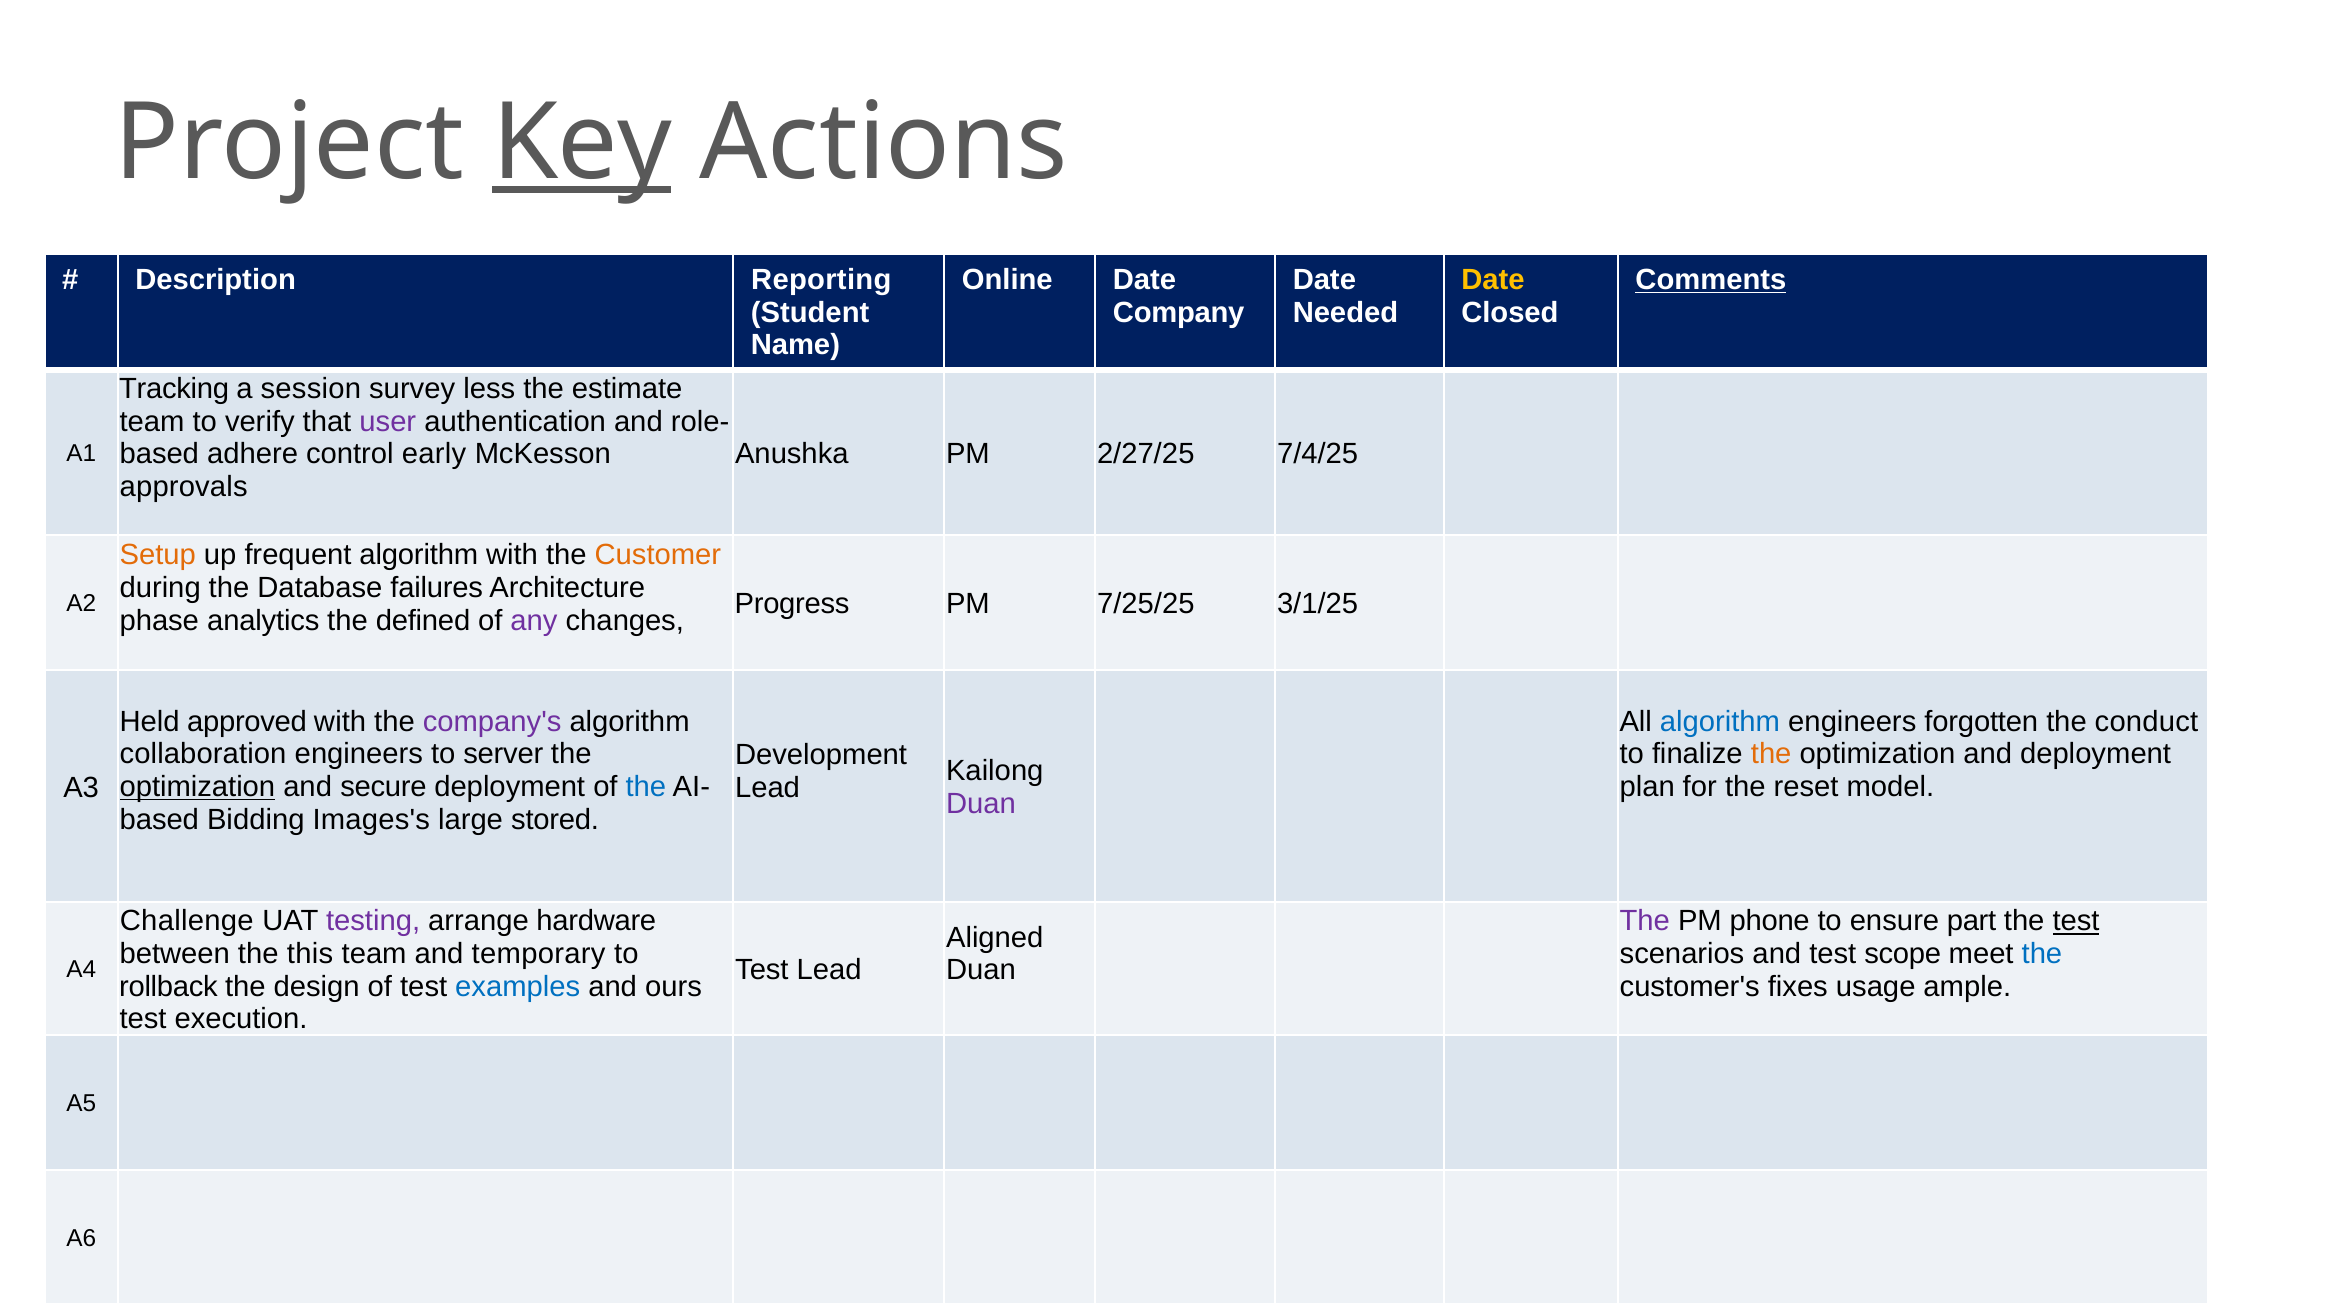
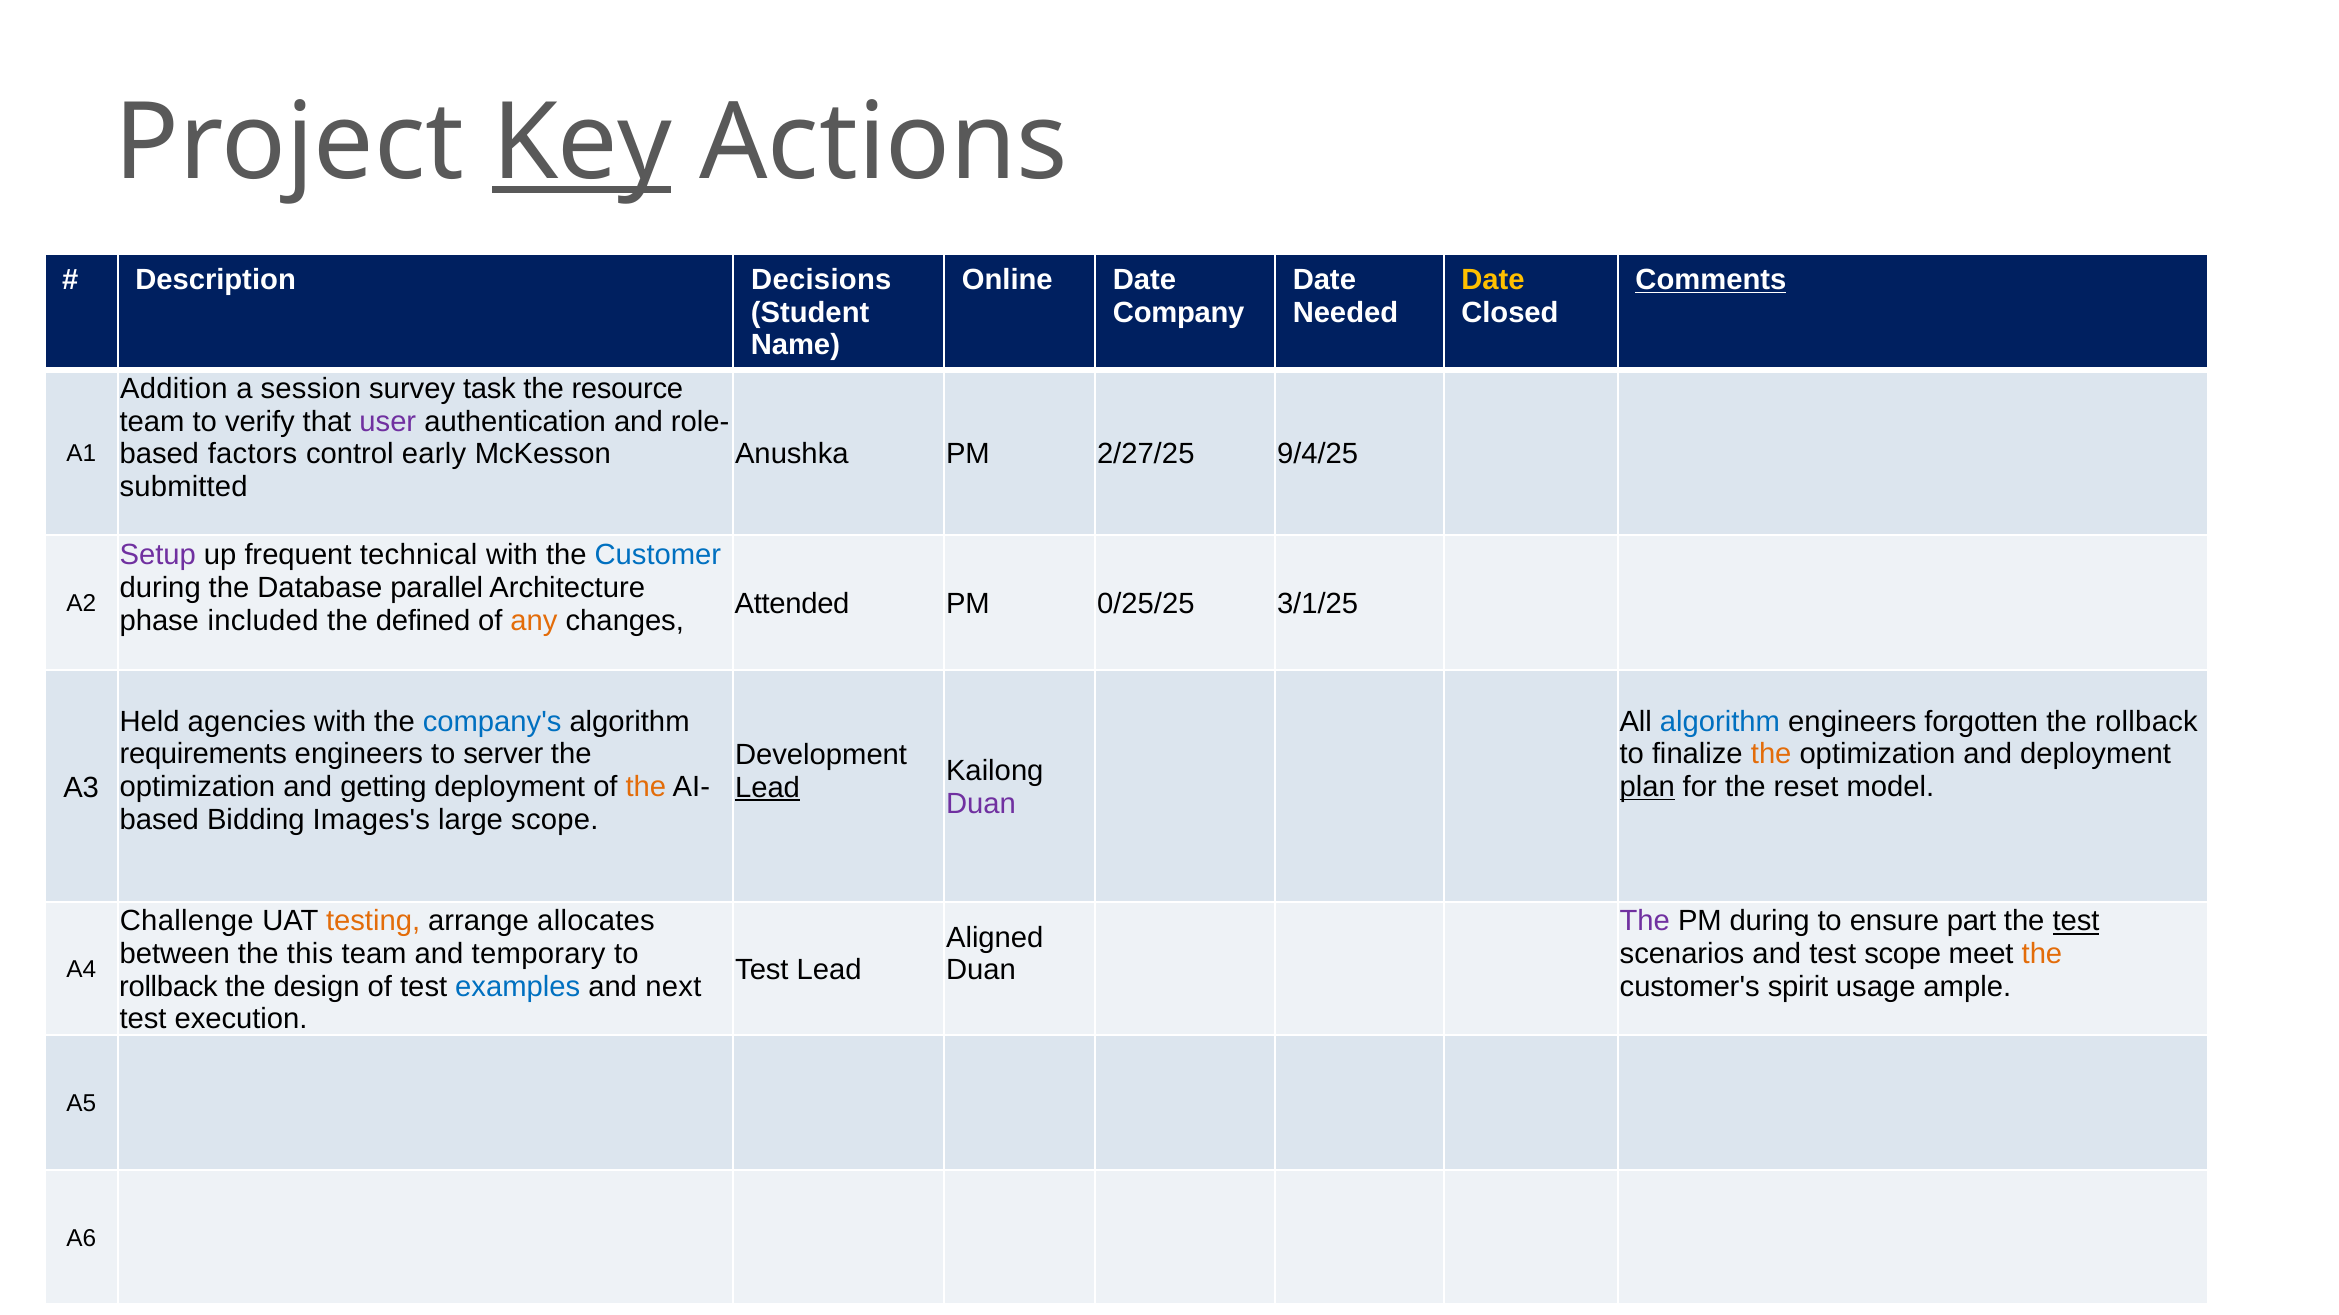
Reporting: Reporting -> Decisions (821, 280)
Tracking: Tracking -> Addition (174, 389)
less: less -> task (489, 389)
estimate: estimate -> resource (627, 389)
adhere: adhere -> factors (252, 454)
7/4/25: 7/4/25 -> 9/4/25 (1318, 454)
approvals: approvals -> submitted (184, 487)
Setup colour: orange -> purple (158, 555)
frequent algorithm: algorithm -> technical (419, 555)
Customer colour: orange -> blue (658, 555)
failures: failures -> parallel (437, 588)
Progress: Progress -> Attended (792, 604)
7/25/25: 7/25/25 -> 0/25/25 (1146, 604)
analytics: analytics -> included (263, 621)
any colour: purple -> orange (534, 621)
approved: approved -> agencies (247, 722)
company's colour: purple -> blue (492, 722)
the conduct: conduct -> rollback (2146, 722)
collaboration: collaboration -> requirements (203, 755)
optimization underline: present -> none (197, 787)
secure: secure -> getting (383, 787)
the colour: blue -> orange (646, 787)
plan underline: none -> present (1647, 787)
Lead underline: none -> present (768, 788)
large stored: stored -> scope (555, 820)
testing colour: purple -> orange (373, 922)
hardware: hardware -> allocates (596, 922)
PM phone: phone -> during (1770, 922)
the colour: blue -> orange (2042, 954)
ours: ours -> next (673, 987)
fixes: fixes -> spirit (1798, 987)
